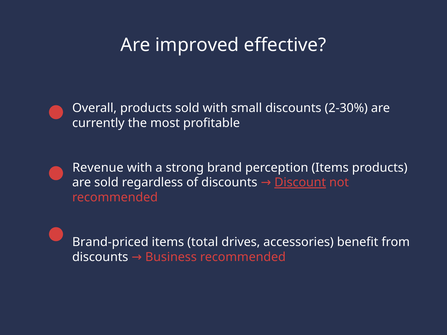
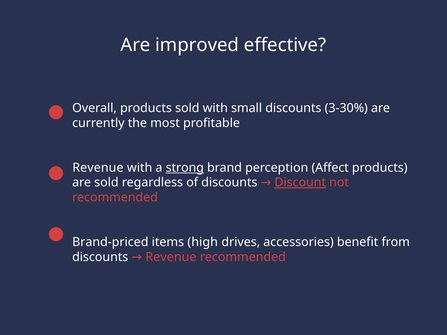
2-30%: 2-30% -> 3-30% (346, 108)
strong underline: none -> present (185, 168)
perception Items: Items -> Affect (330, 168)
total: total -> high (203, 242)
discounts Business: Business -> Revenue (171, 257)
